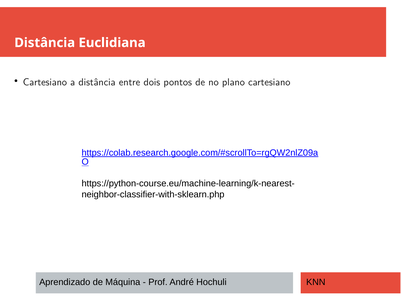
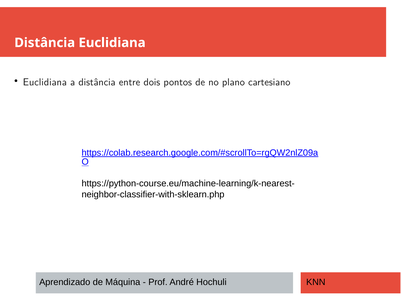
Cartesiano: Cartesiano -> Euclidiana (45, 82)
